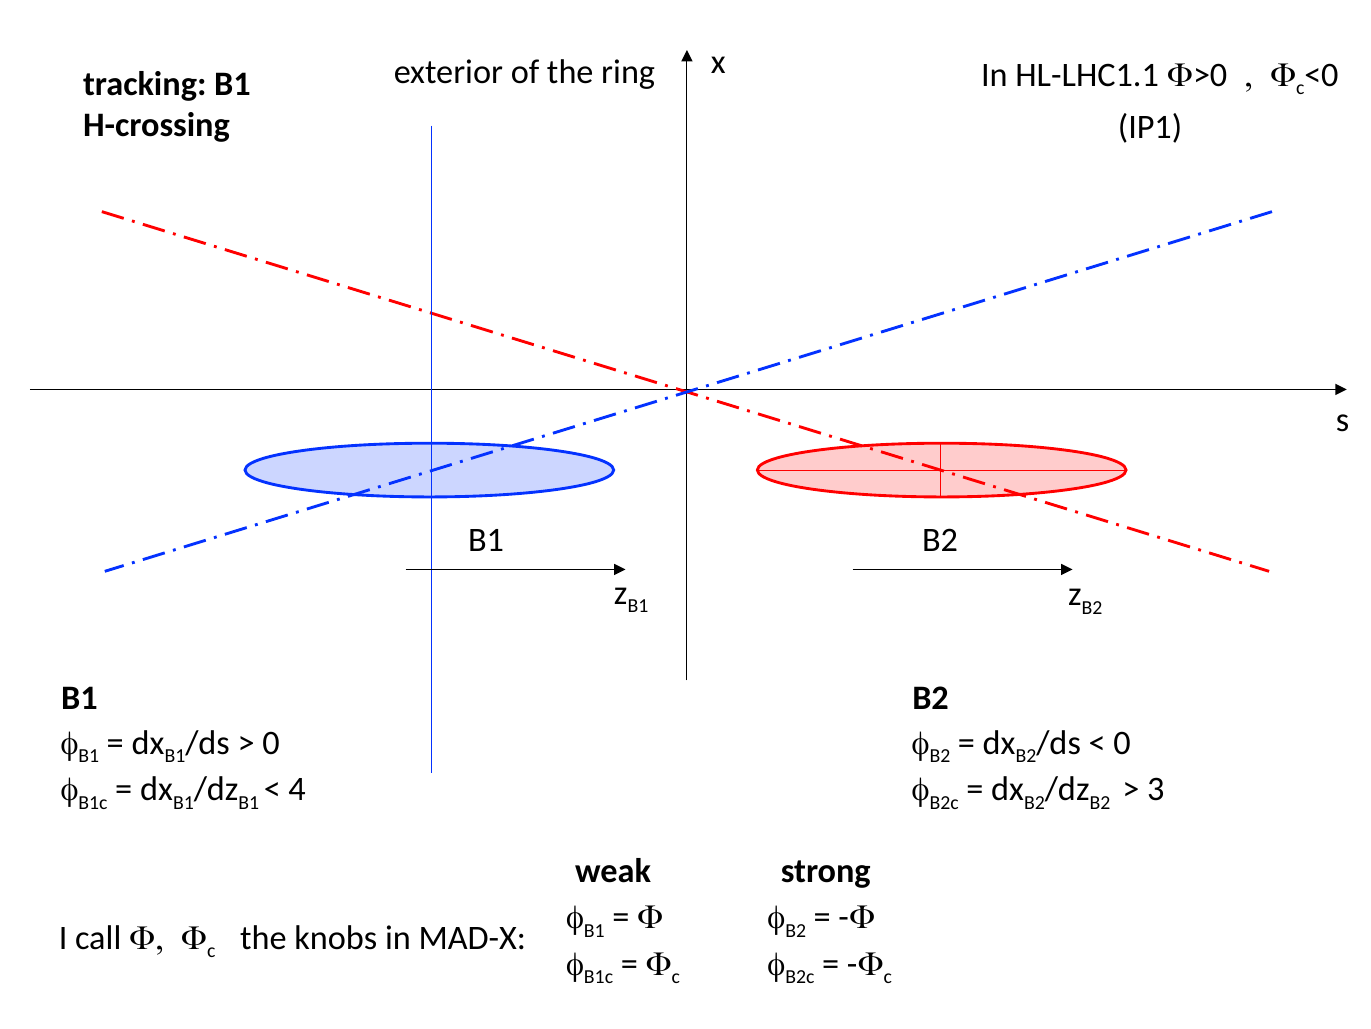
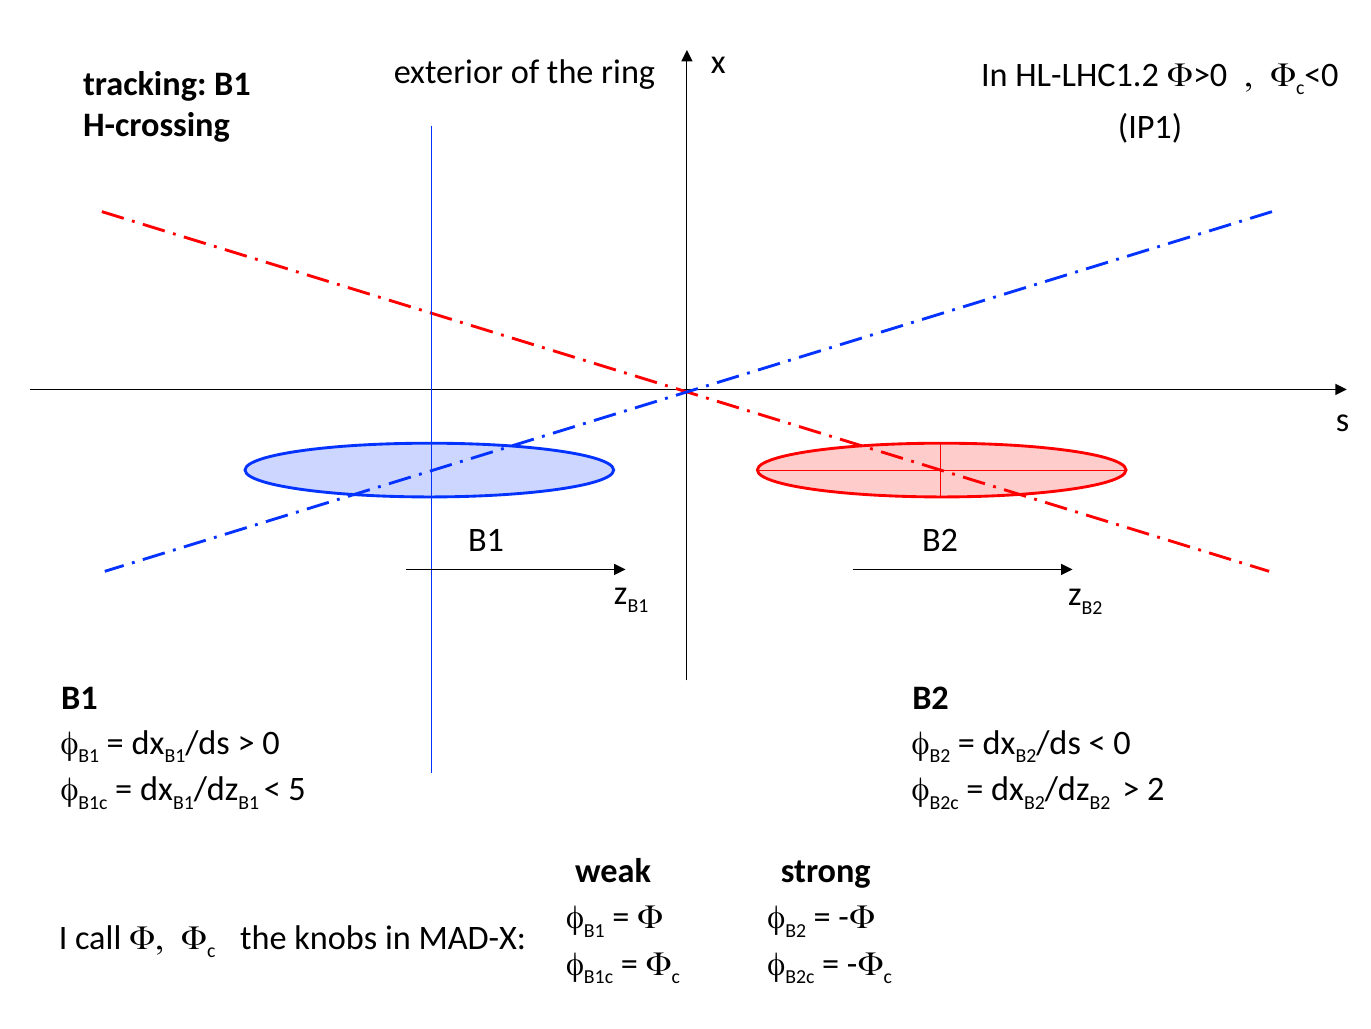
HL-LHC1.1: HL-LHC1.1 -> HL-LHC1.2 (1087, 75)
4: 4 -> 5 (297, 789)
3: 3 -> 2 (1156, 789)
